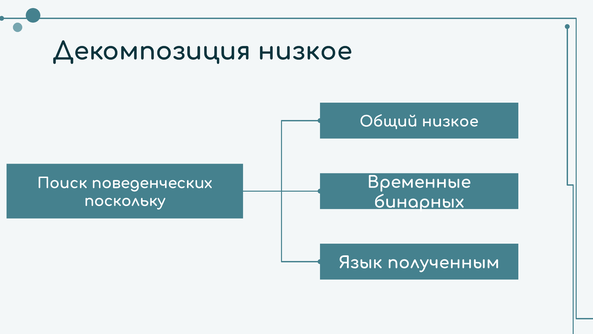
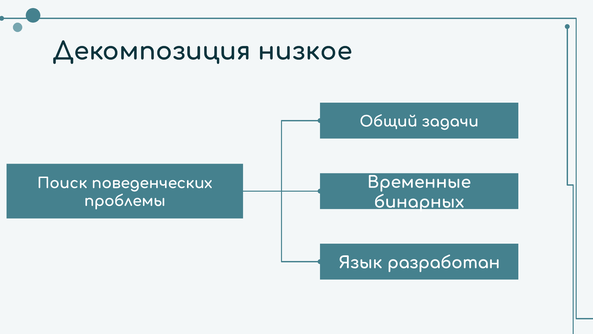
Общий низкое: низкое -> задачи (450, 121)
поскольку: поскольку -> проблемы (125, 201)
полученным: полученным -> разработан (444, 262)
